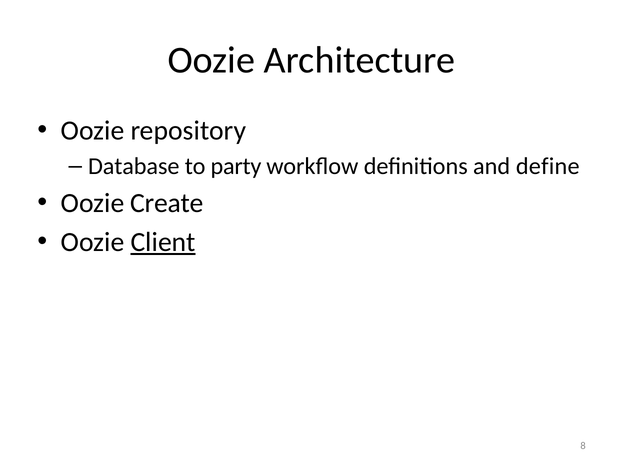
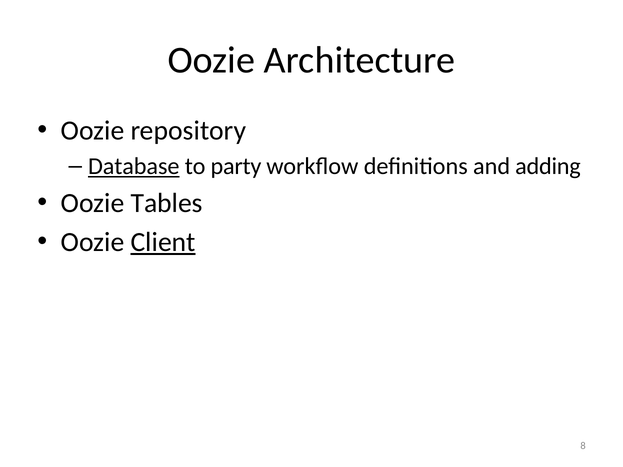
Database underline: none -> present (134, 166)
define: define -> adding (548, 166)
Create: Create -> Tables (167, 203)
